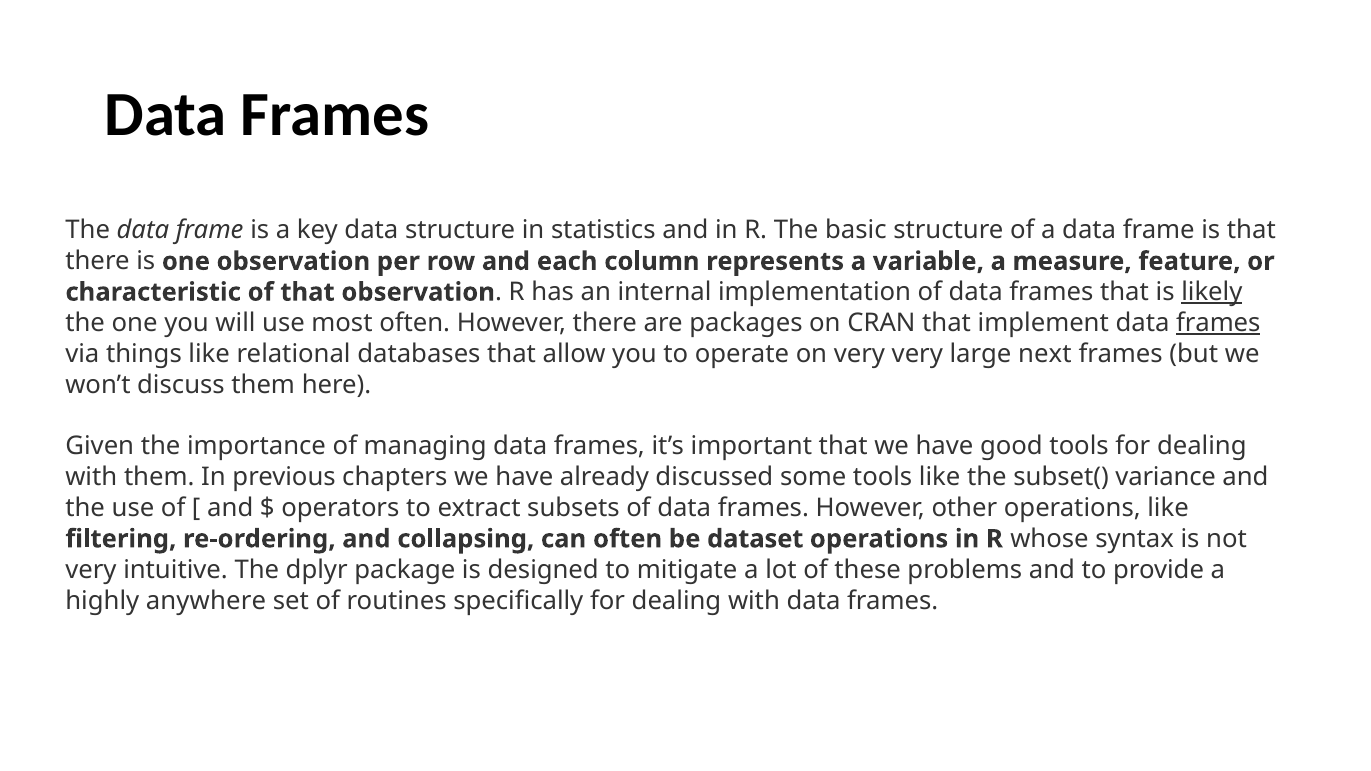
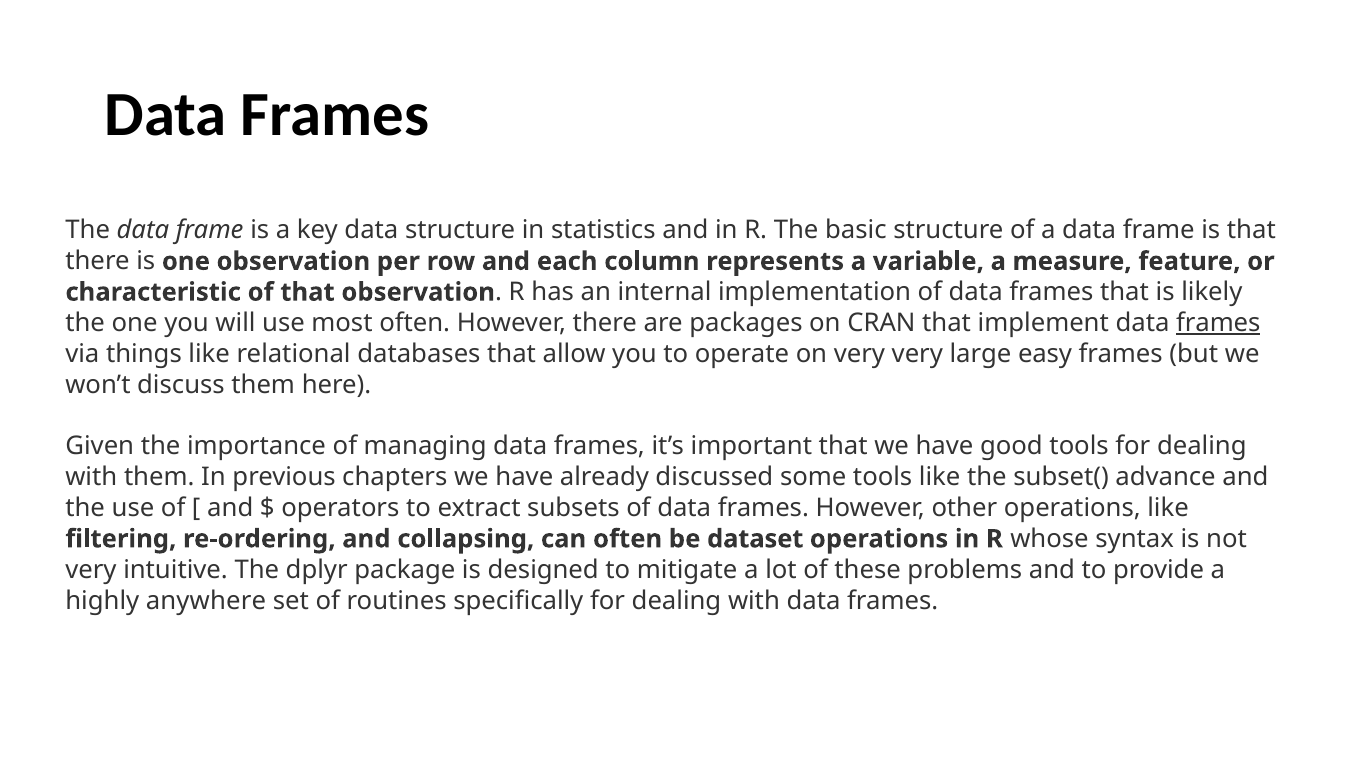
likely underline: present -> none (1212, 292)
next: next -> easy (1045, 354)
variance: variance -> advance (1166, 477)
